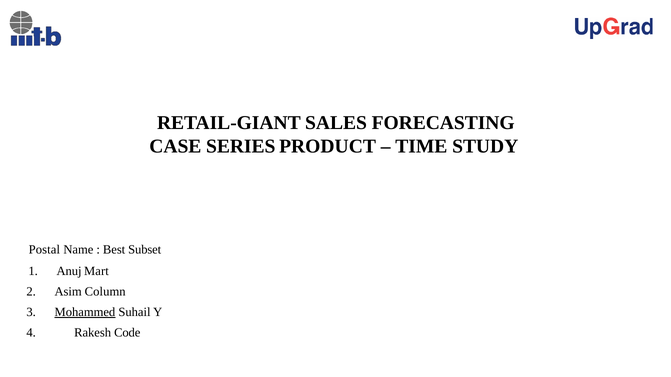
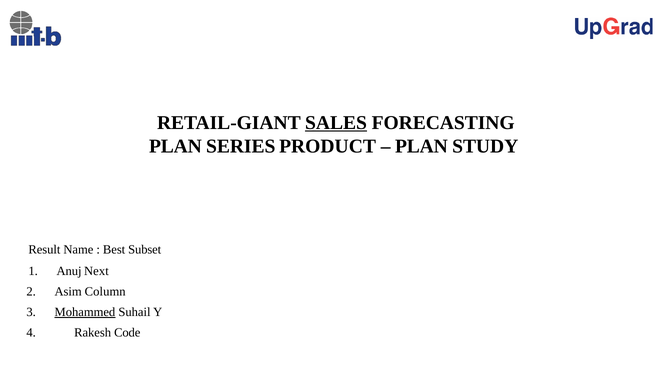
SALES underline: none -> present (336, 123)
CASE: CASE -> PLAN (175, 146)
TIME: TIME -> PLAN (421, 146)
Postal: Postal -> Result (44, 250)
Mart: Mart -> Next (96, 271)
